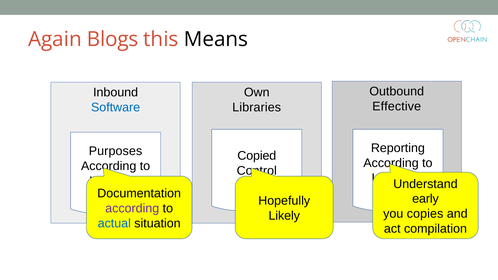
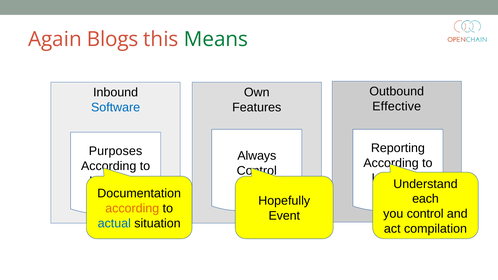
Means colour: black -> green (216, 39)
Libraries: Libraries -> Features (257, 107)
Copied: Copied -> Always (257, 156)
early: early -> each (425, 199)
according colour: purple -> orange (132, 208)
you copies: copies -> control (425, 214)
Likely: Likely -> Event (284, 216)
